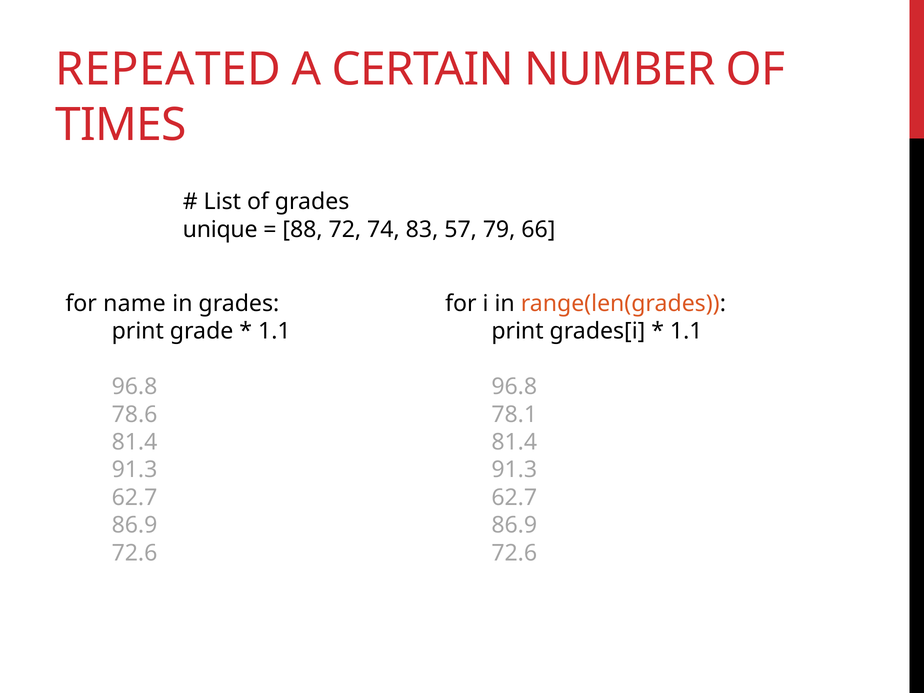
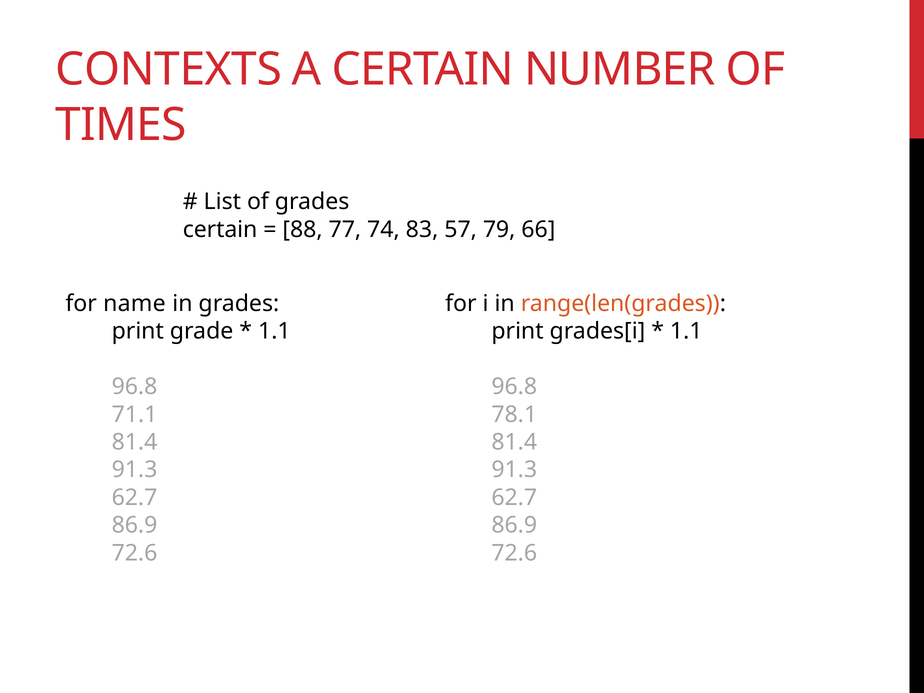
REPEATED: REPEATED -> CONTEXTS (169, 69)
unique: unique -> certain (220, 229)
72: 72 -> 77 (345, 229)
78.6: 78.6 -> 71.1 (135, 414)
